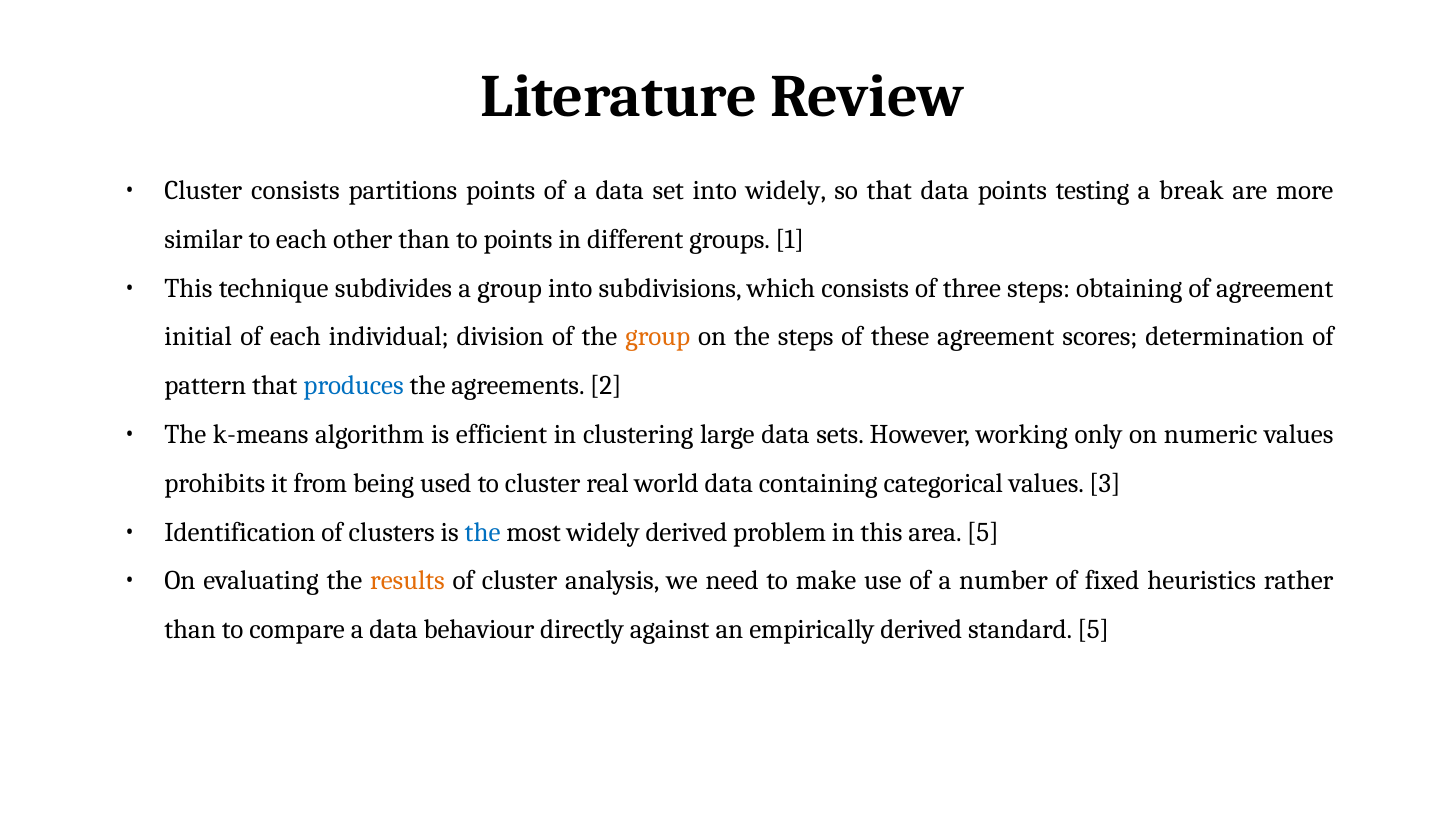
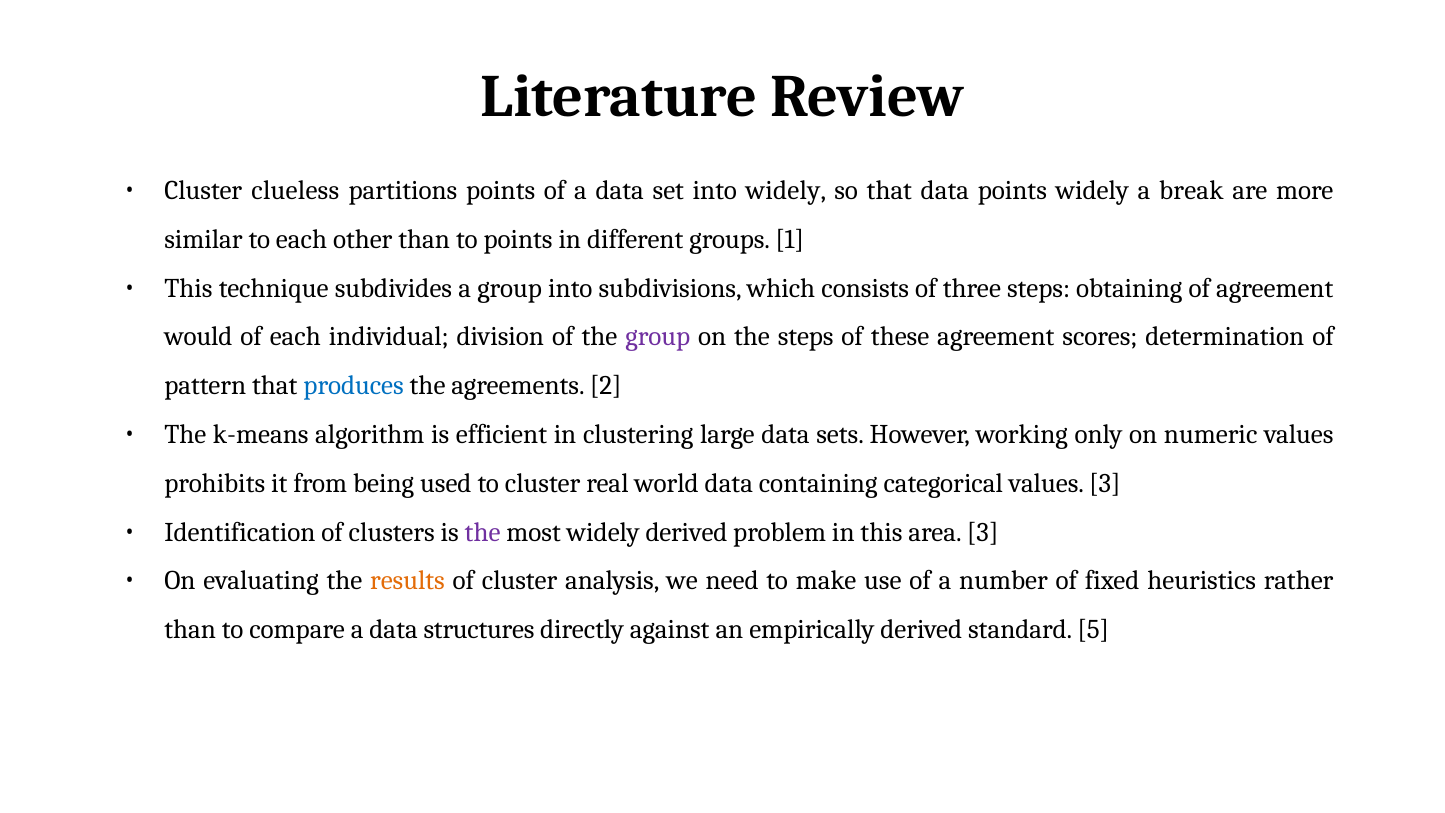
Cluster consists: consists -> clueless (295, 191)
points testing: testing -> widely (1092, 191)
initial: initial -> would (198, 337)
group colour: orange -> purple (658, 337)
the colour: blue -> purple (483, 532)
area 5: 5 -> 3 (983, 532)
behaviour: behaviour -> structures (479, 630)
